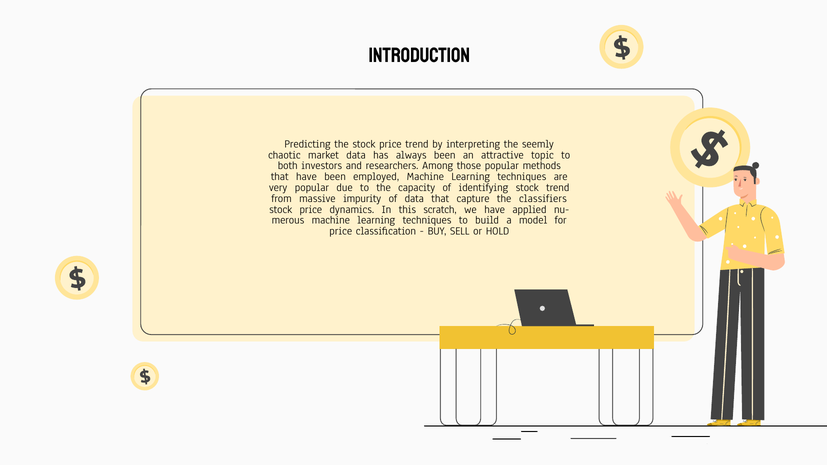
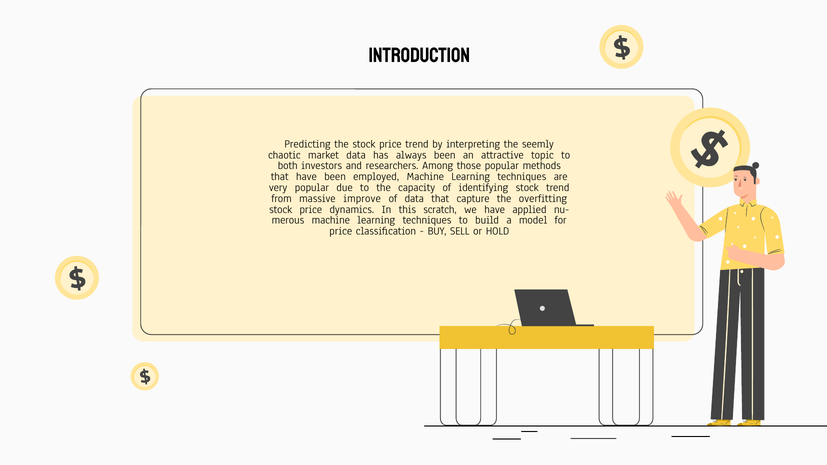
impurity: impurity -> improve (362, 198)
classifiers: classifiers -> overfitting (543, 198)
